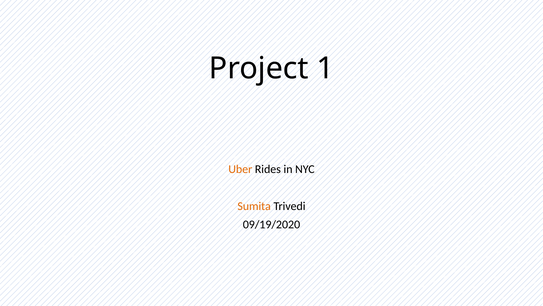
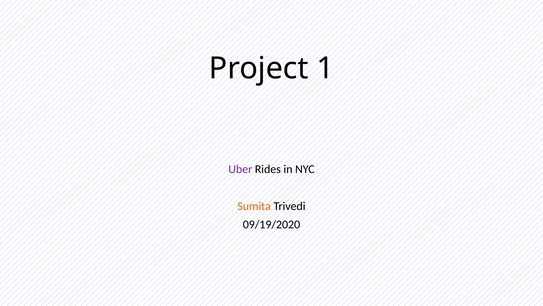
Uber colour: orange -> purple (240, 169)
